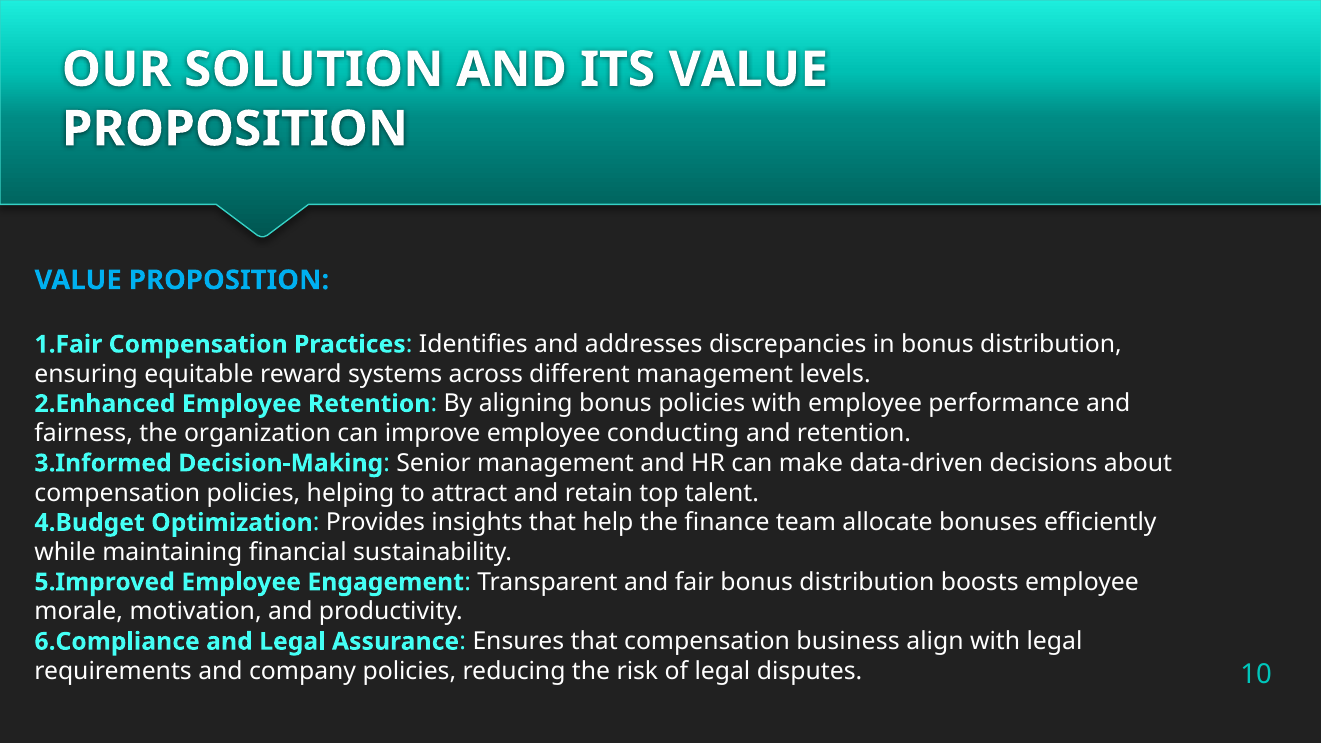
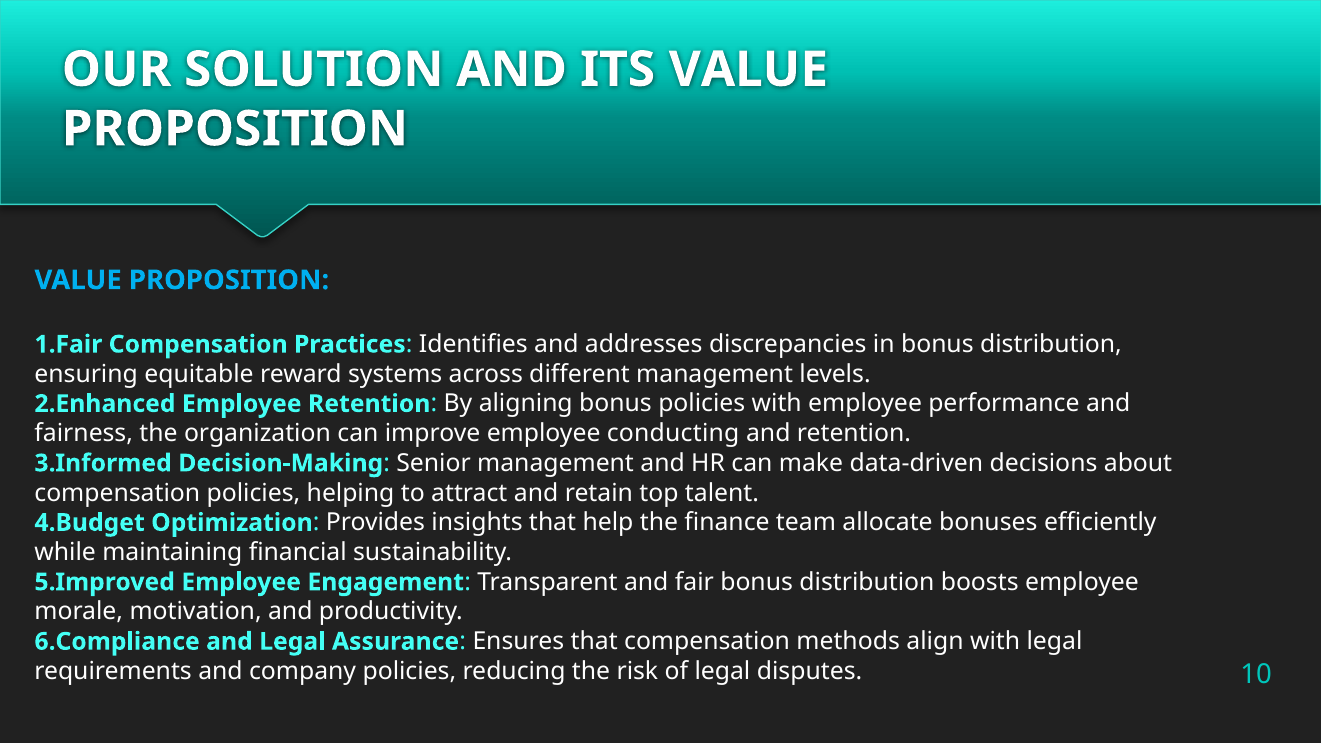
business: business -> methods (848, 642)
